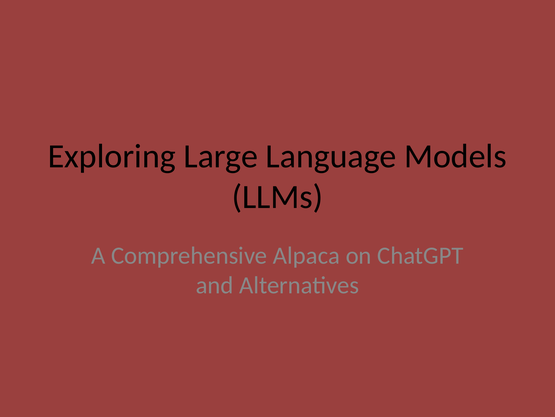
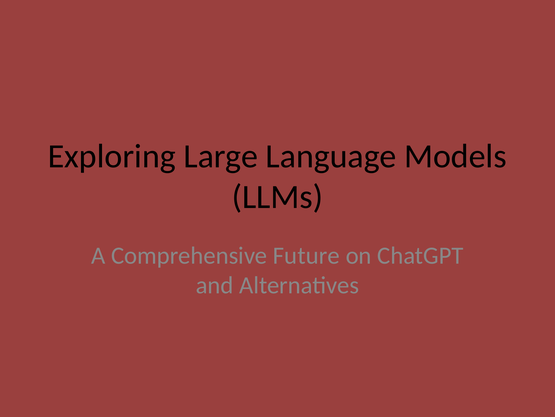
Alpaca: Alpaca -> Future (306, 255)
